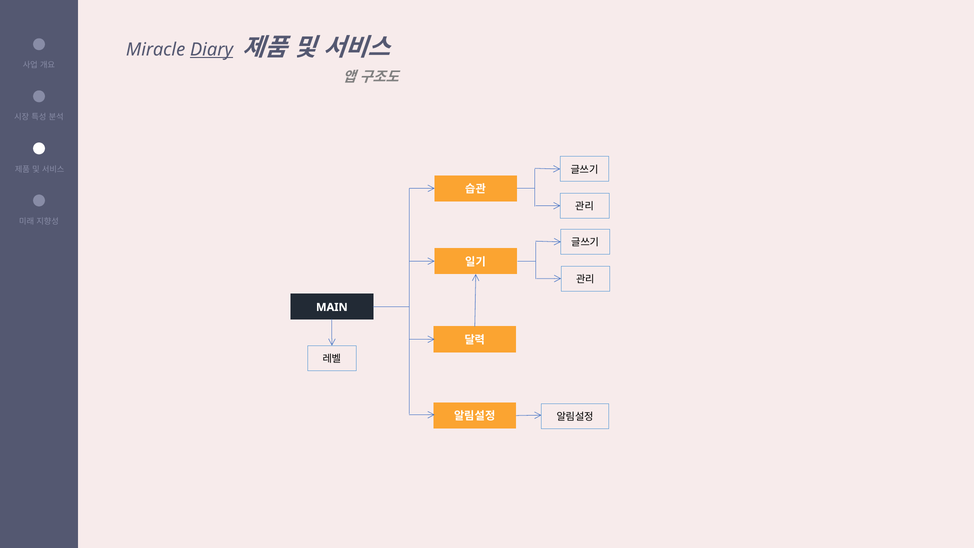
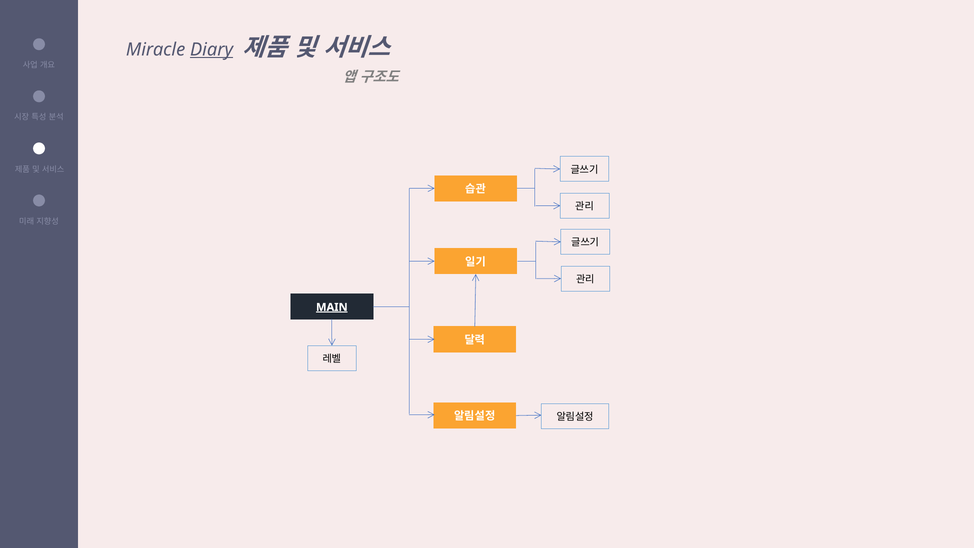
MAIN underline: none -> present (332, 307)
